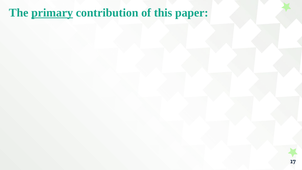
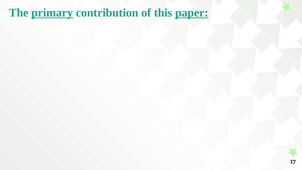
paper underline: none -> present (192, 13)
